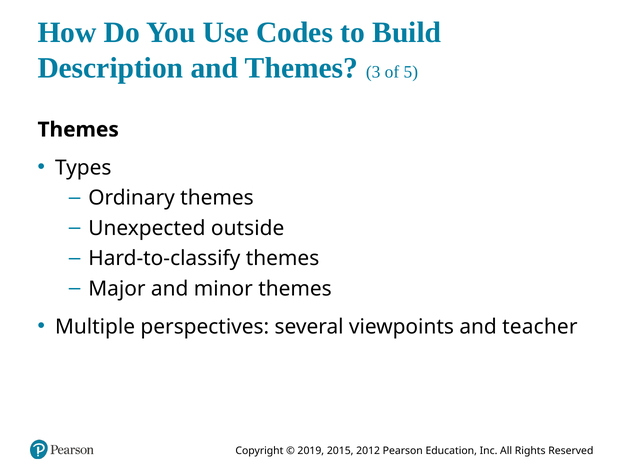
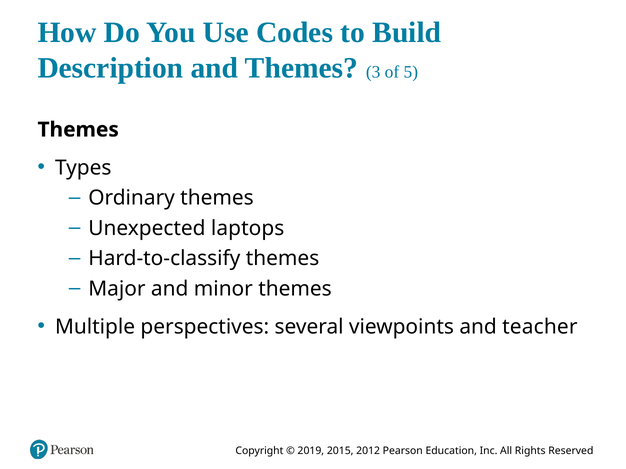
outside: outside -> laptops (248, 228)
